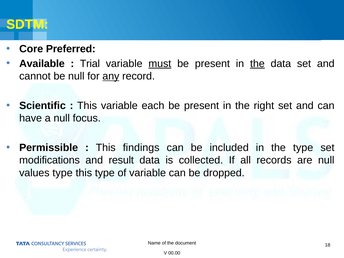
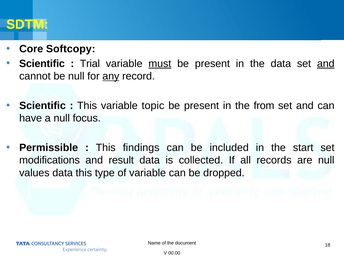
Preferred: Preferred -> Softcopy (71, 49)
Available: Available -> Scientific (42, 64)
the underline: present -> none (257, 64)
and underline: none -> present (326, 64)
each: each -> topic (153, 106)
right: right -> from (264, 106)
the type: type -> start (303, 148)
values type: type -> data (63, 173)
